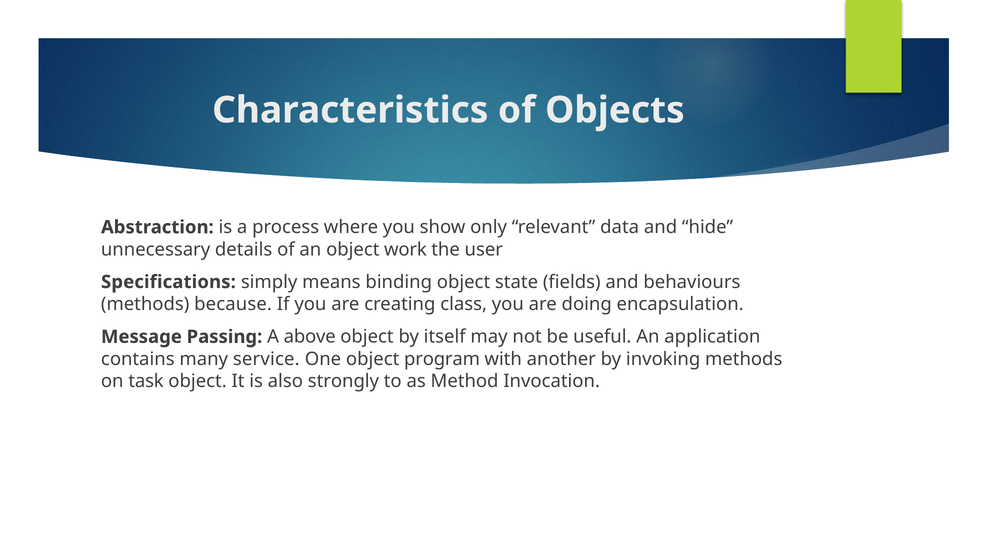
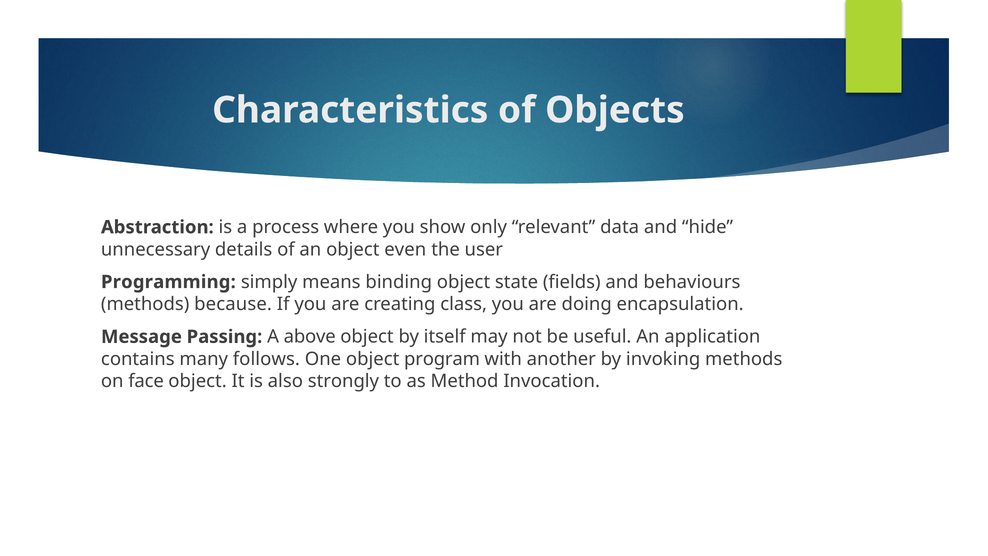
work: work -> even (405, 249)
Specifications: Specifications -> Programming (168, 282)
service: service -> follows (266, 359)
task: task -> face (146, 381)
